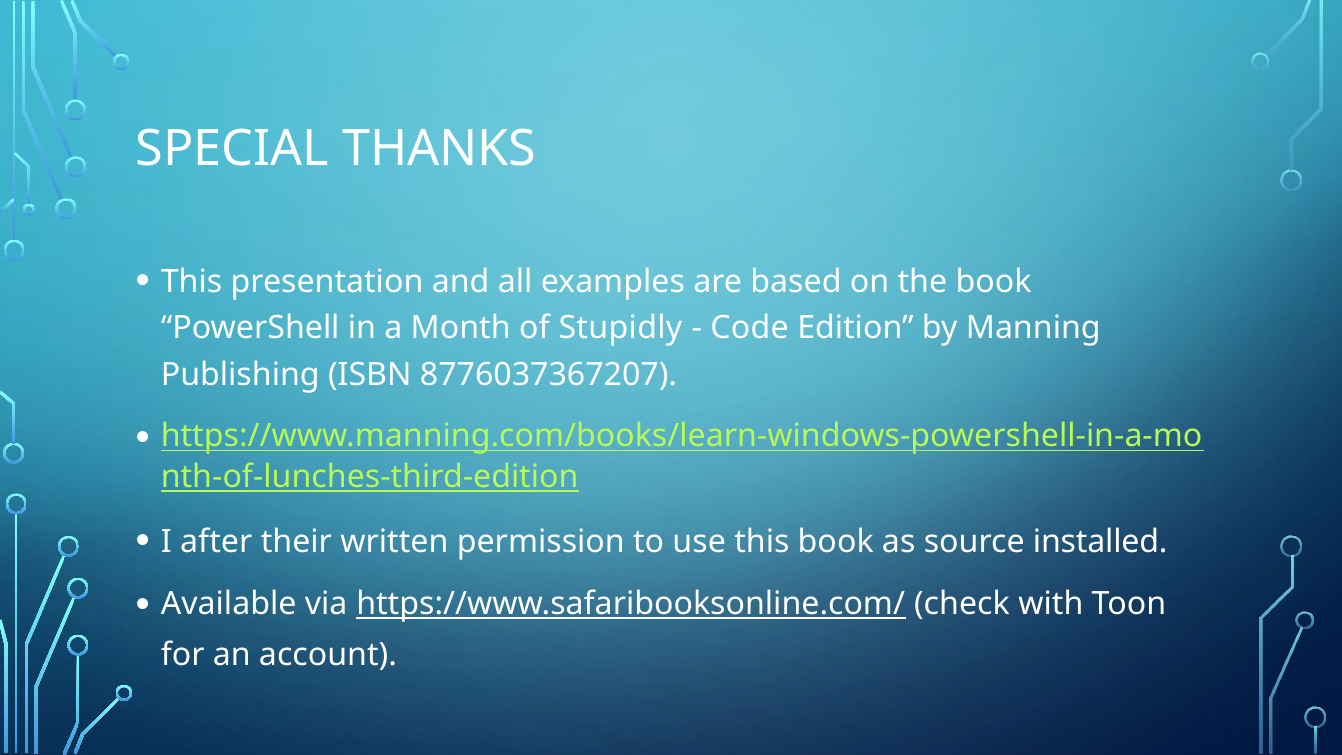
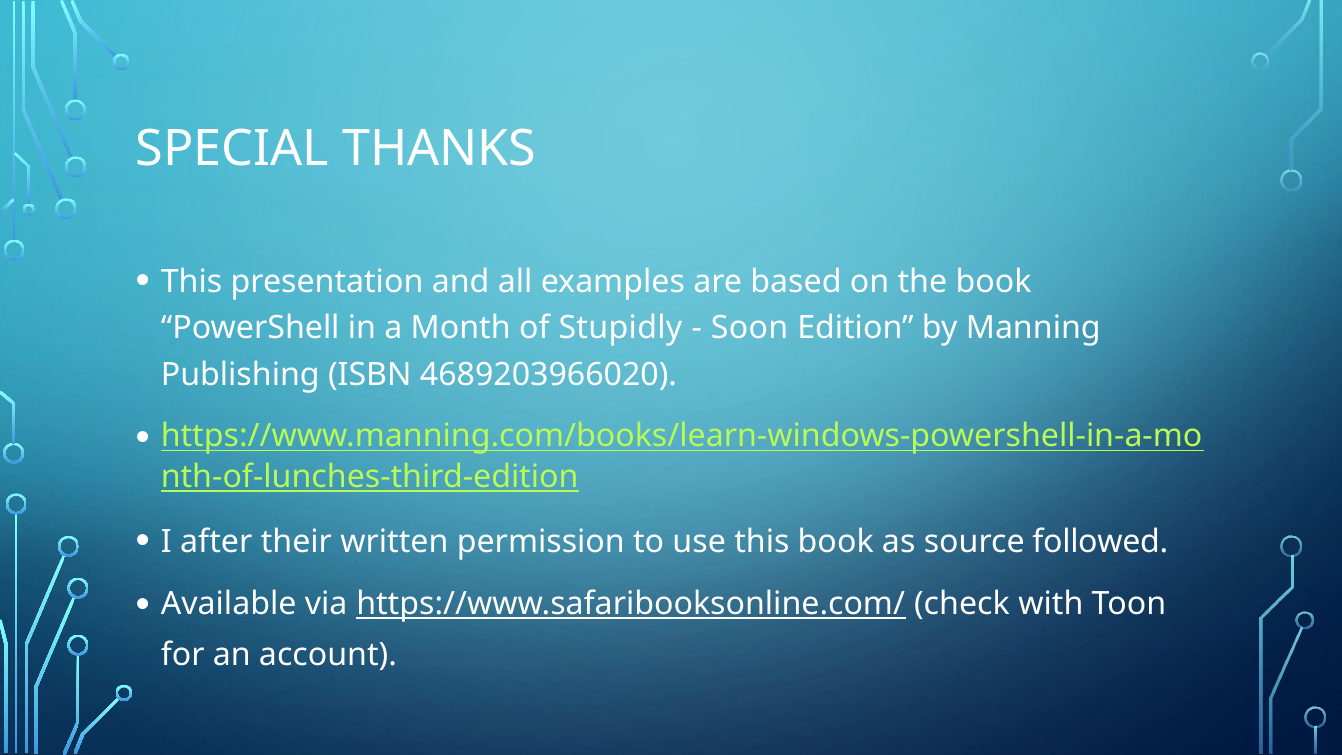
Code: Code -> Soon (749, 328)
8776037367207: 8776037367207 -> 4689203966020 (548, 374)
installed: installed -> followed (1100, 542)
